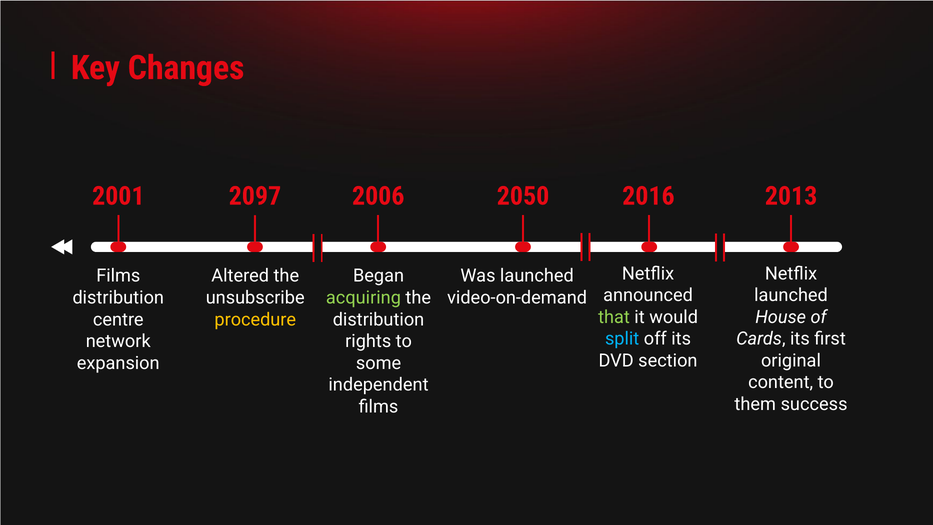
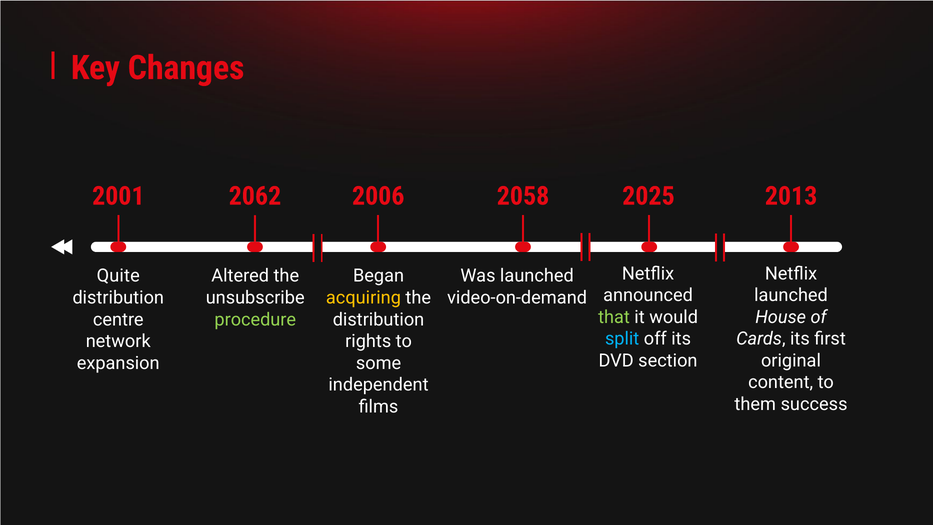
2097: 2097 -> 2062 (255, 196)
2050: 2050 -> 2058 (523, 196)
2016: 2016 -> 2025 (648, 196)
Films: Films -> Quite (118, 276)
acquiring colour: light green -> yellow (363, 298)
procedure colour: yellow -> light green (255, 319)
